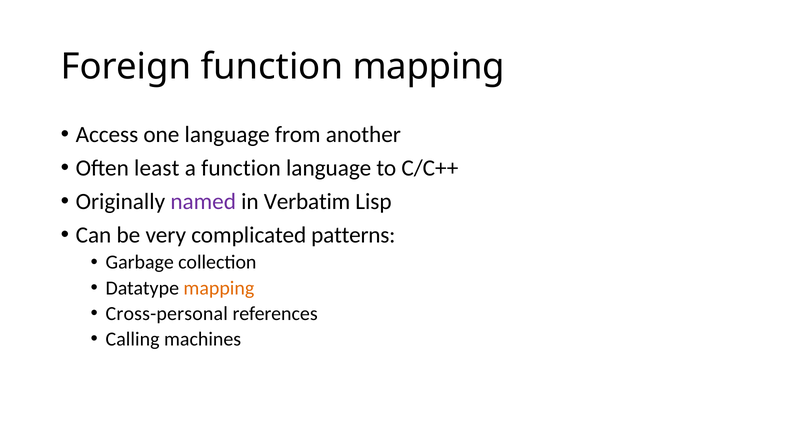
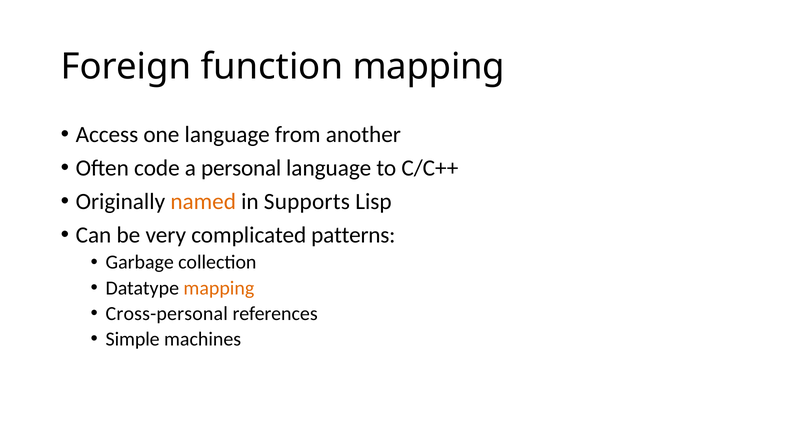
least: least -> code (157, 168)
a function: function -> personal (241, 168)
named colour: purple -> orange (203, 202)
Verbatim: Verbatim -> Supports (307, 202)
Calling: Calling -> Simple (133, 339)
